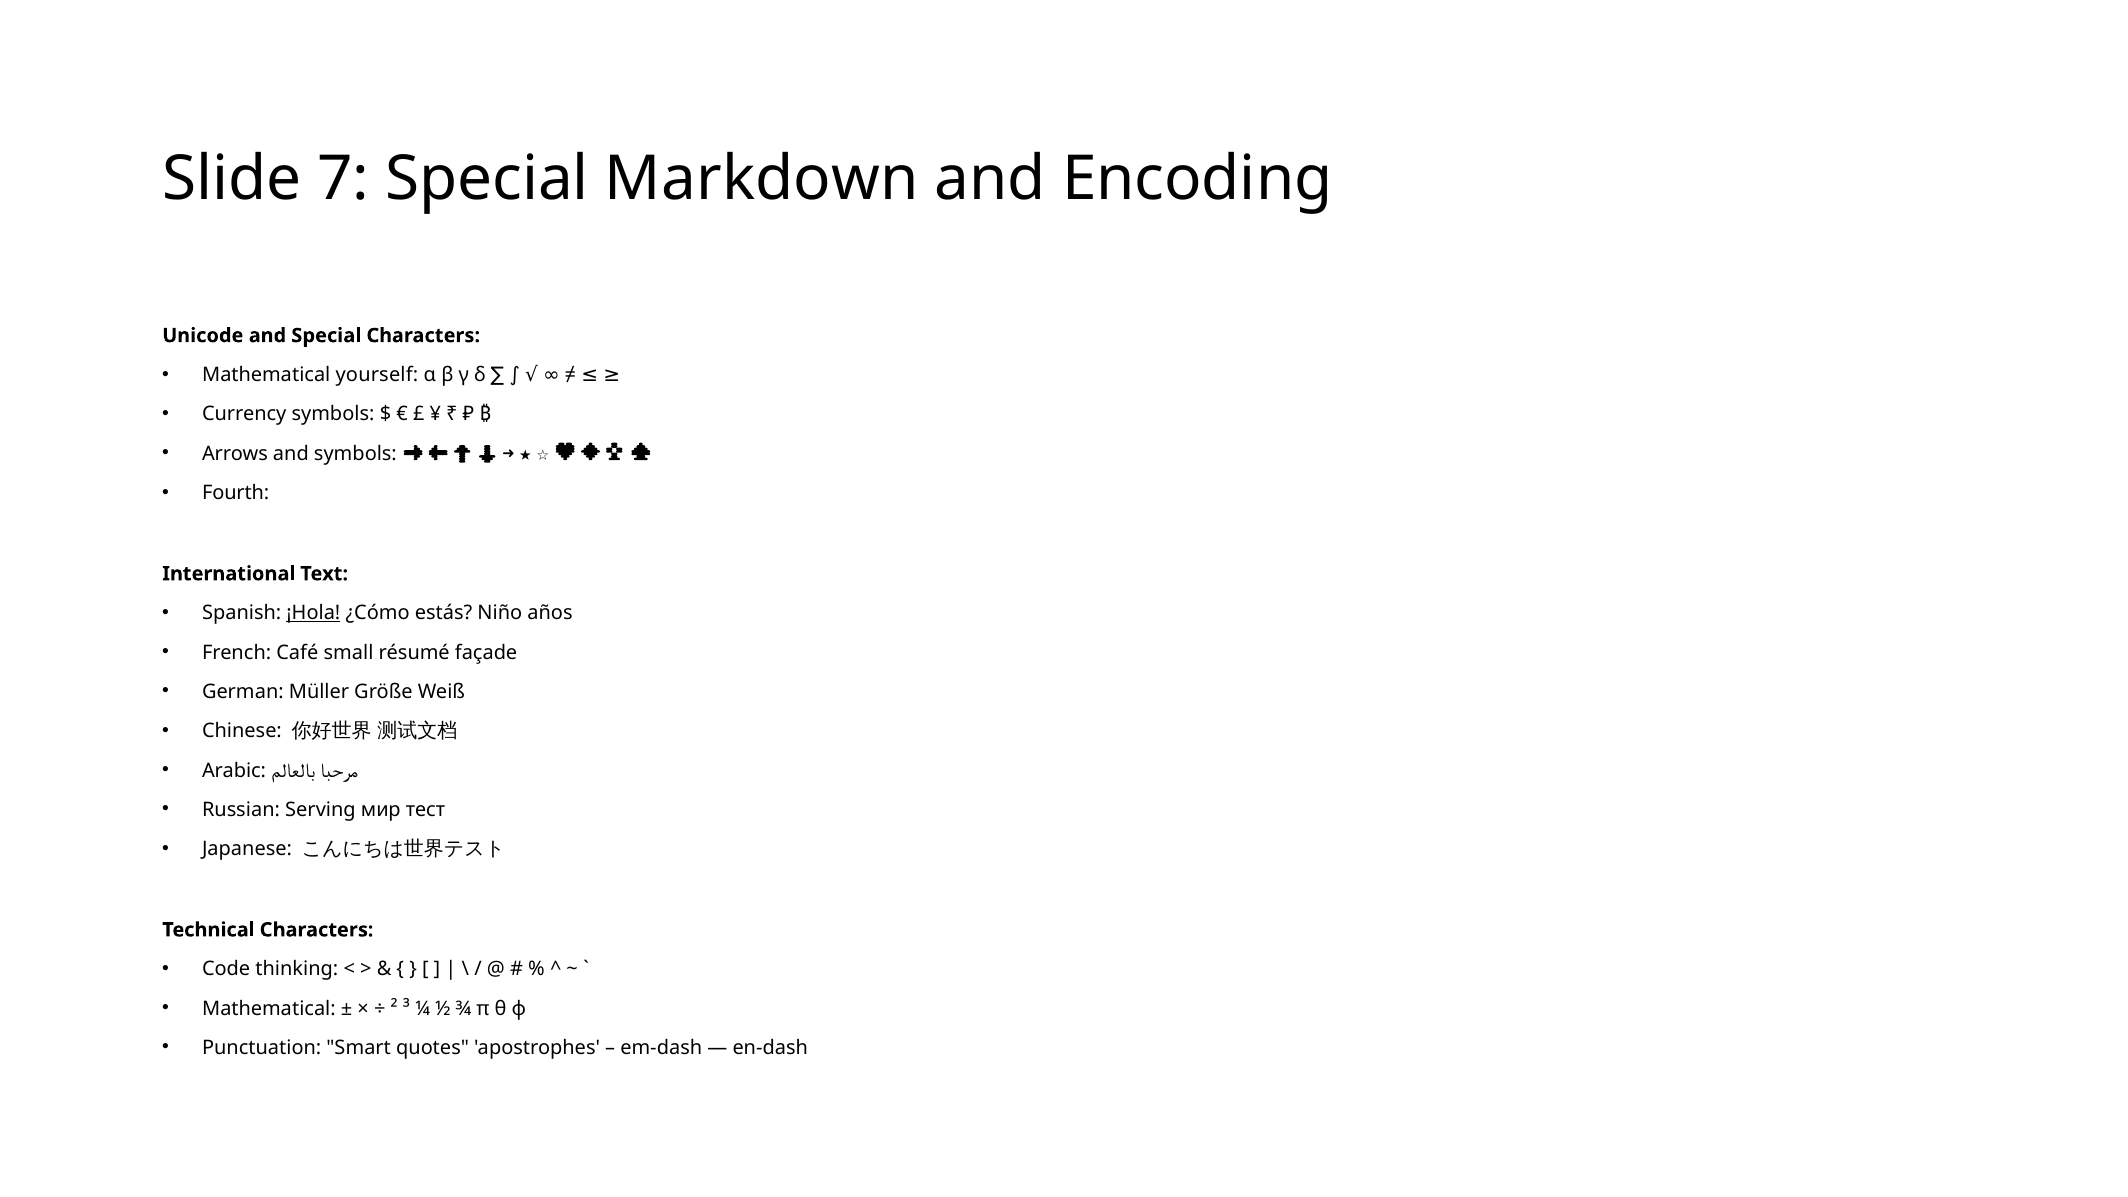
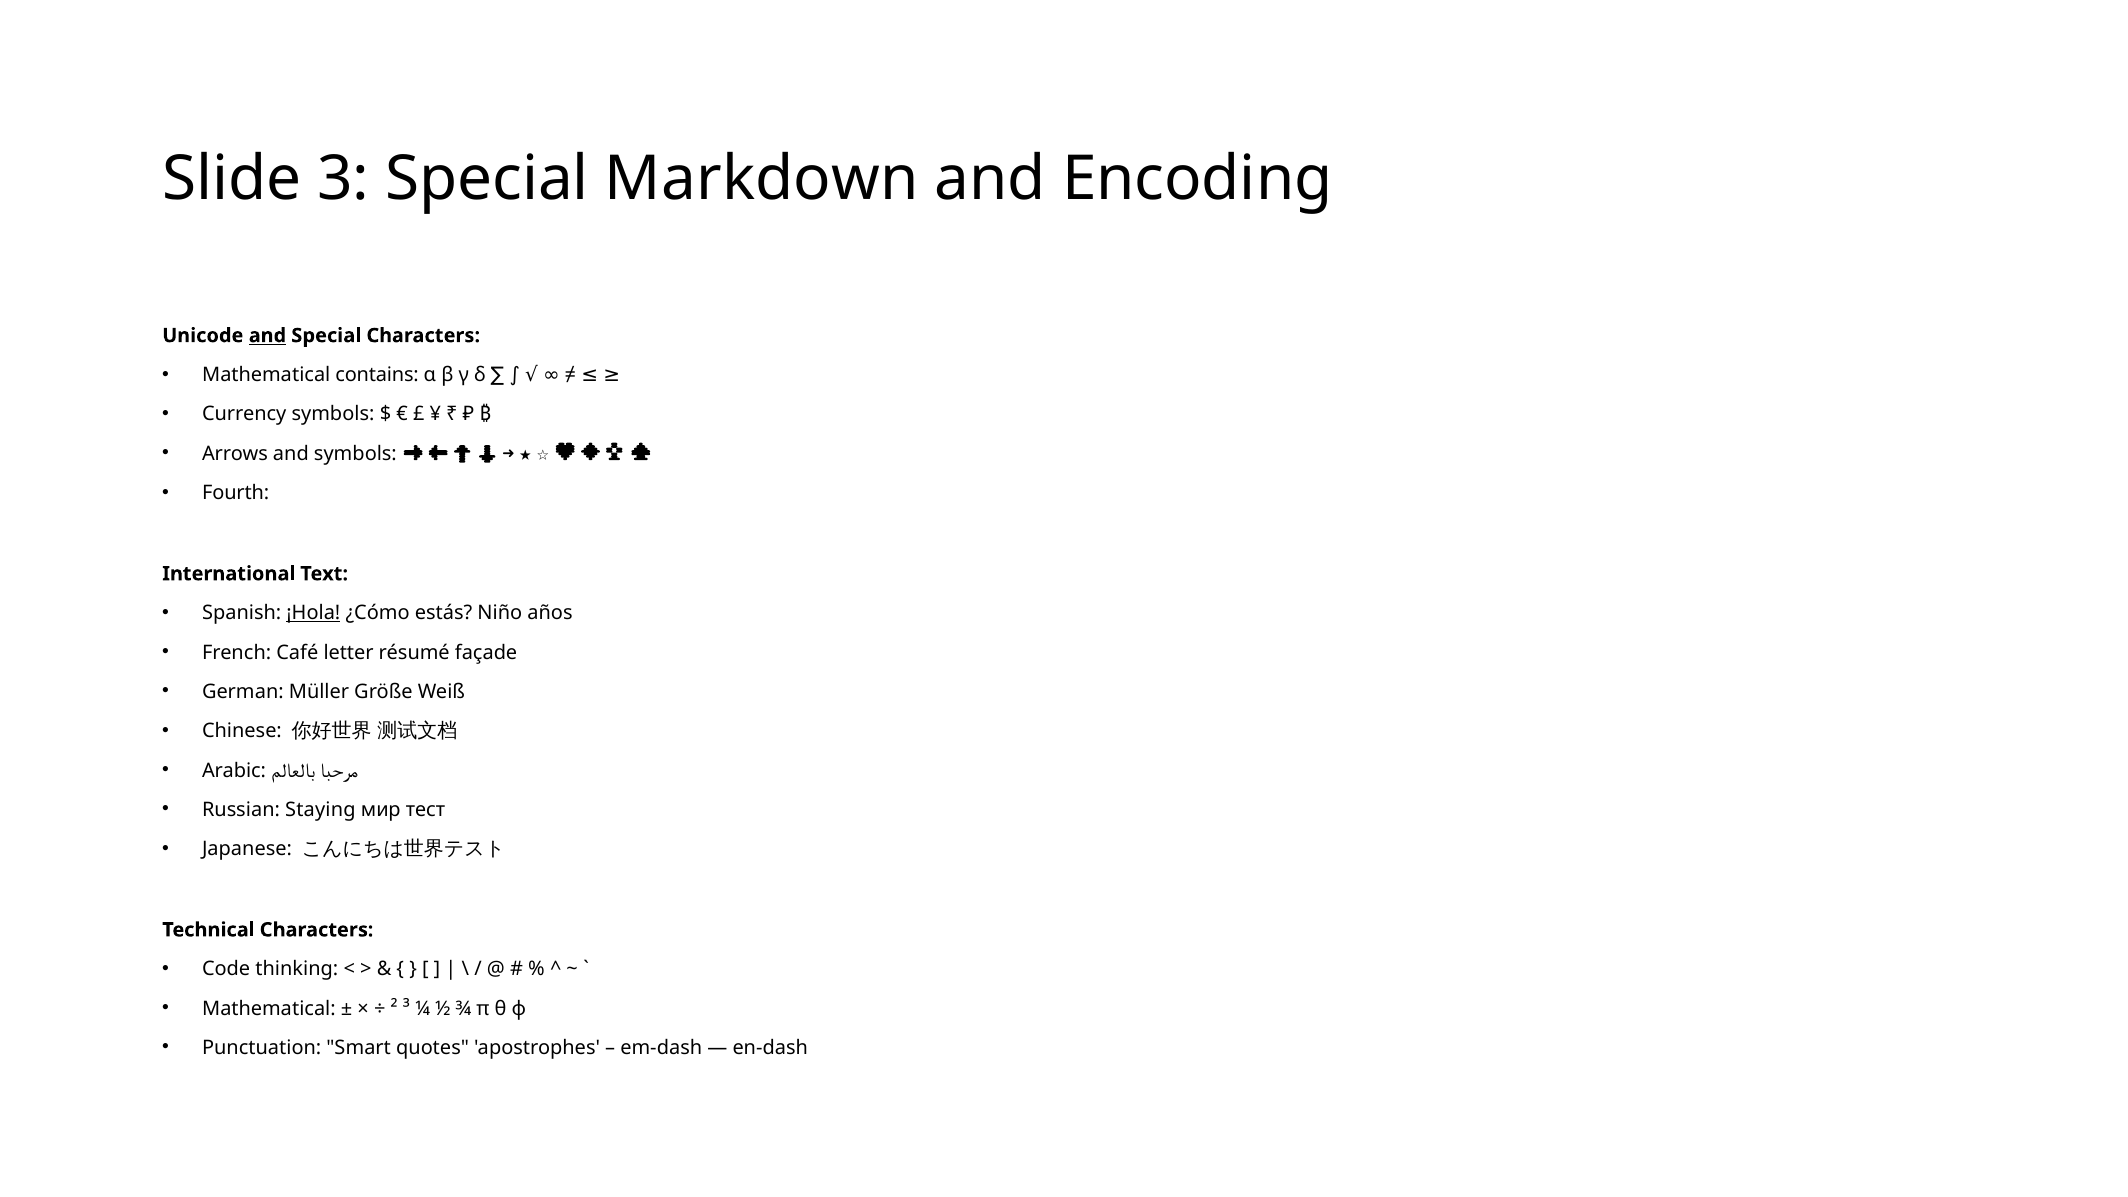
7: 7 -> 3 (343, 179)
and underline: none -> present (267, 336)
yourself: yourself -> contains (377, 375)
small: small -> letter (349, 652)
Serving: Serving -> Staying (320, 810)
